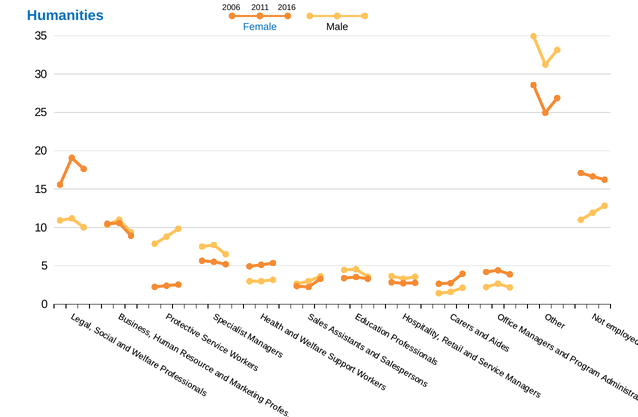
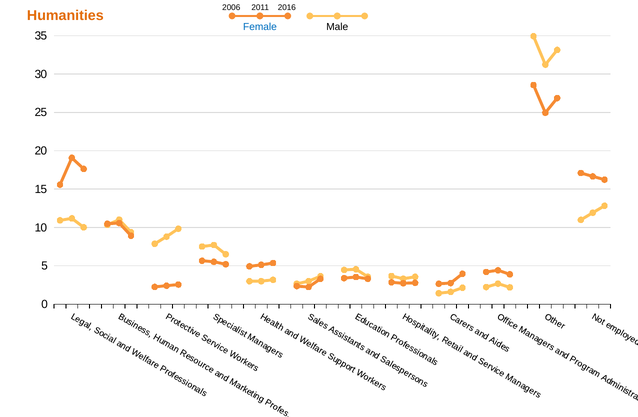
Humanities colour: blue -> orange (65, 15)
